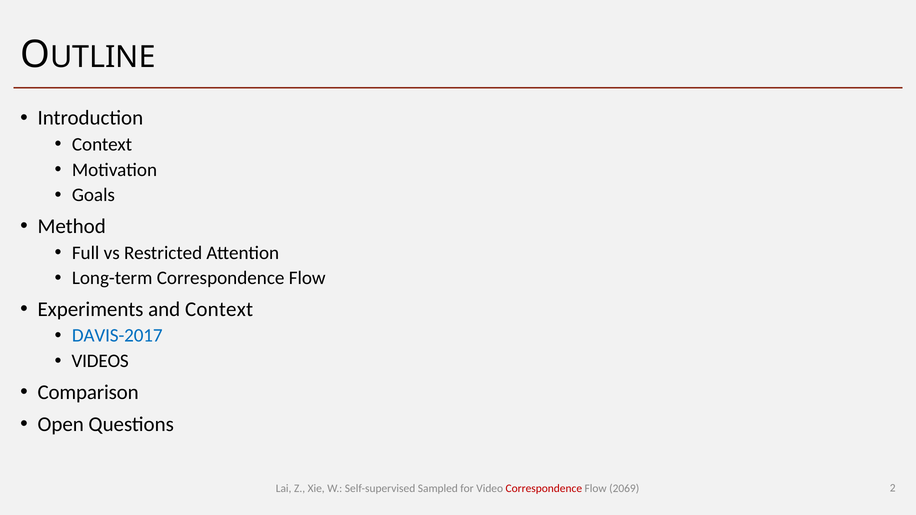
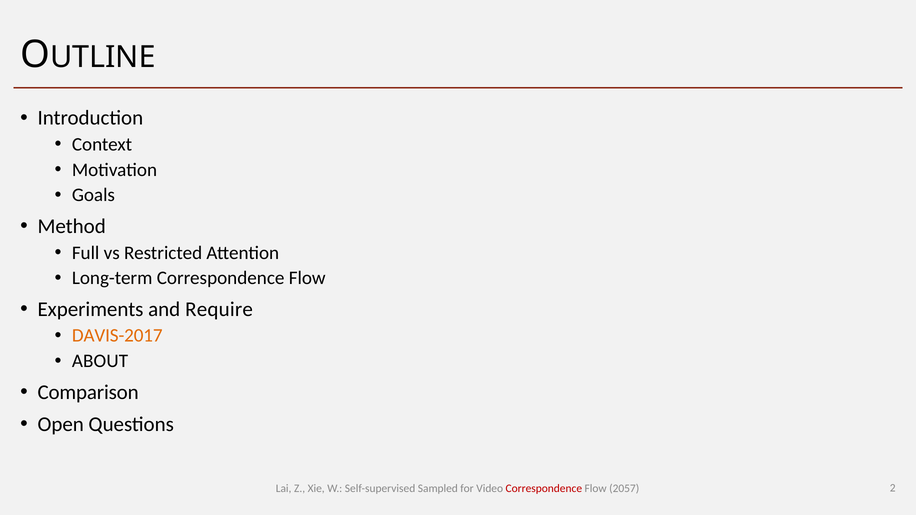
and Context: Context -> Require (219, 309)
DAVIS-2017 colour: blue -> orange (117, 336)
VIDEOS: VIDEOS -> ABOUT (100, 361)
2069: 2069 -> 2057 (624, 489)
